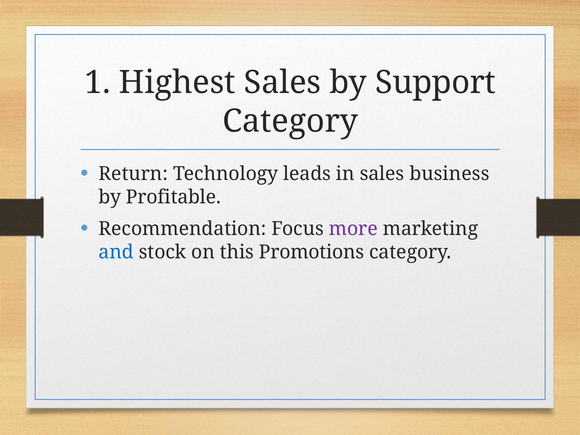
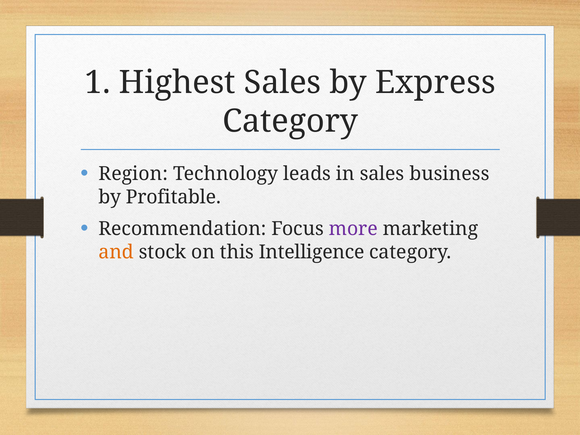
Support: Support -> Express (435, 83)
Return: Return -> Region (133, 174)
and colour: blue -> orange (116, 252)
Promotions: Promotions -> Intelligence (312, 252)
